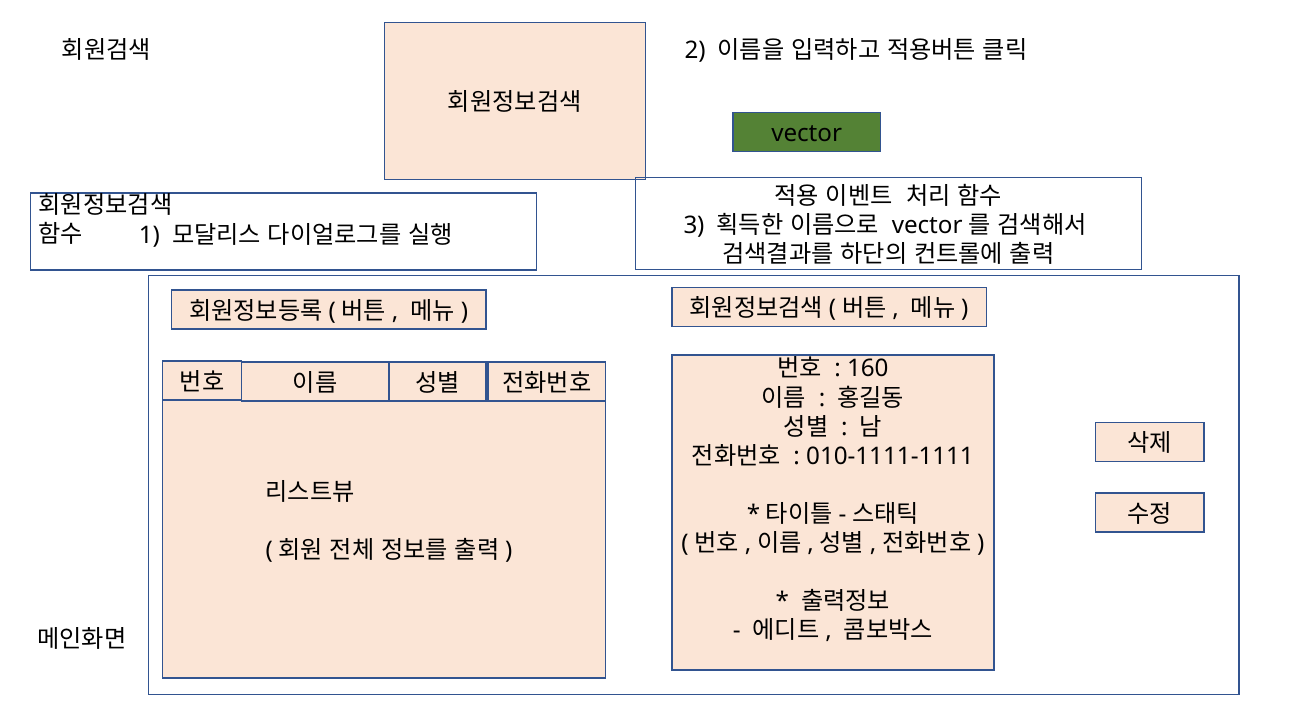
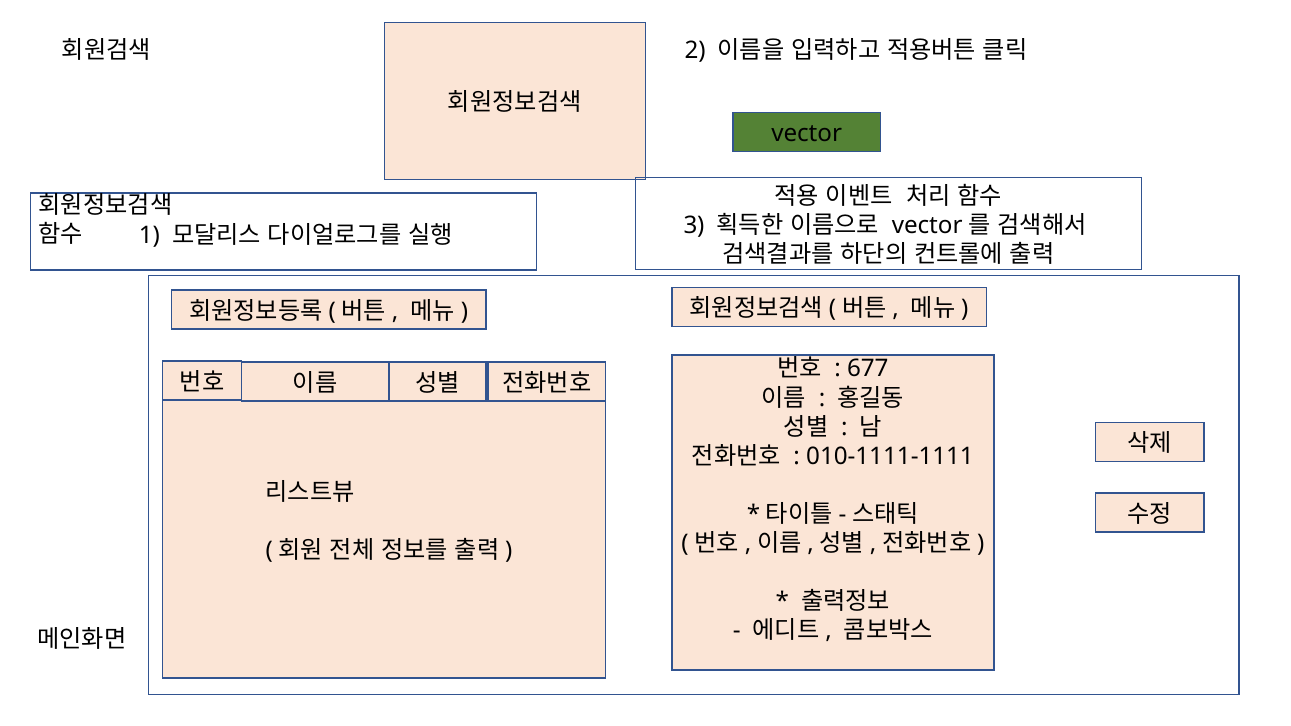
160: 160 -> 677 (868, 369)
